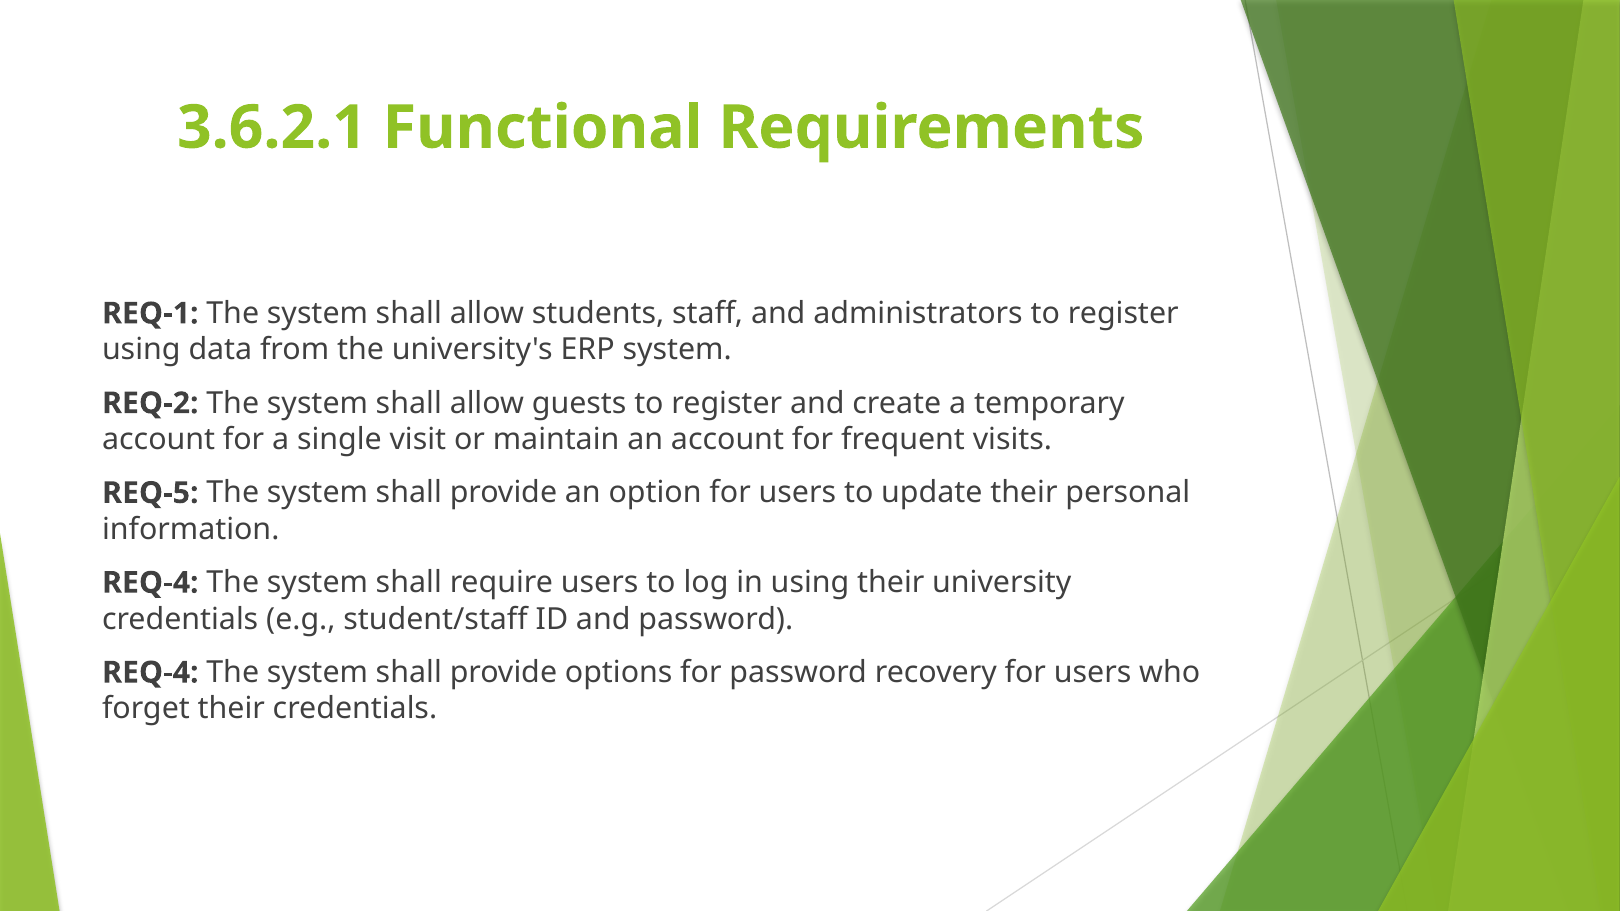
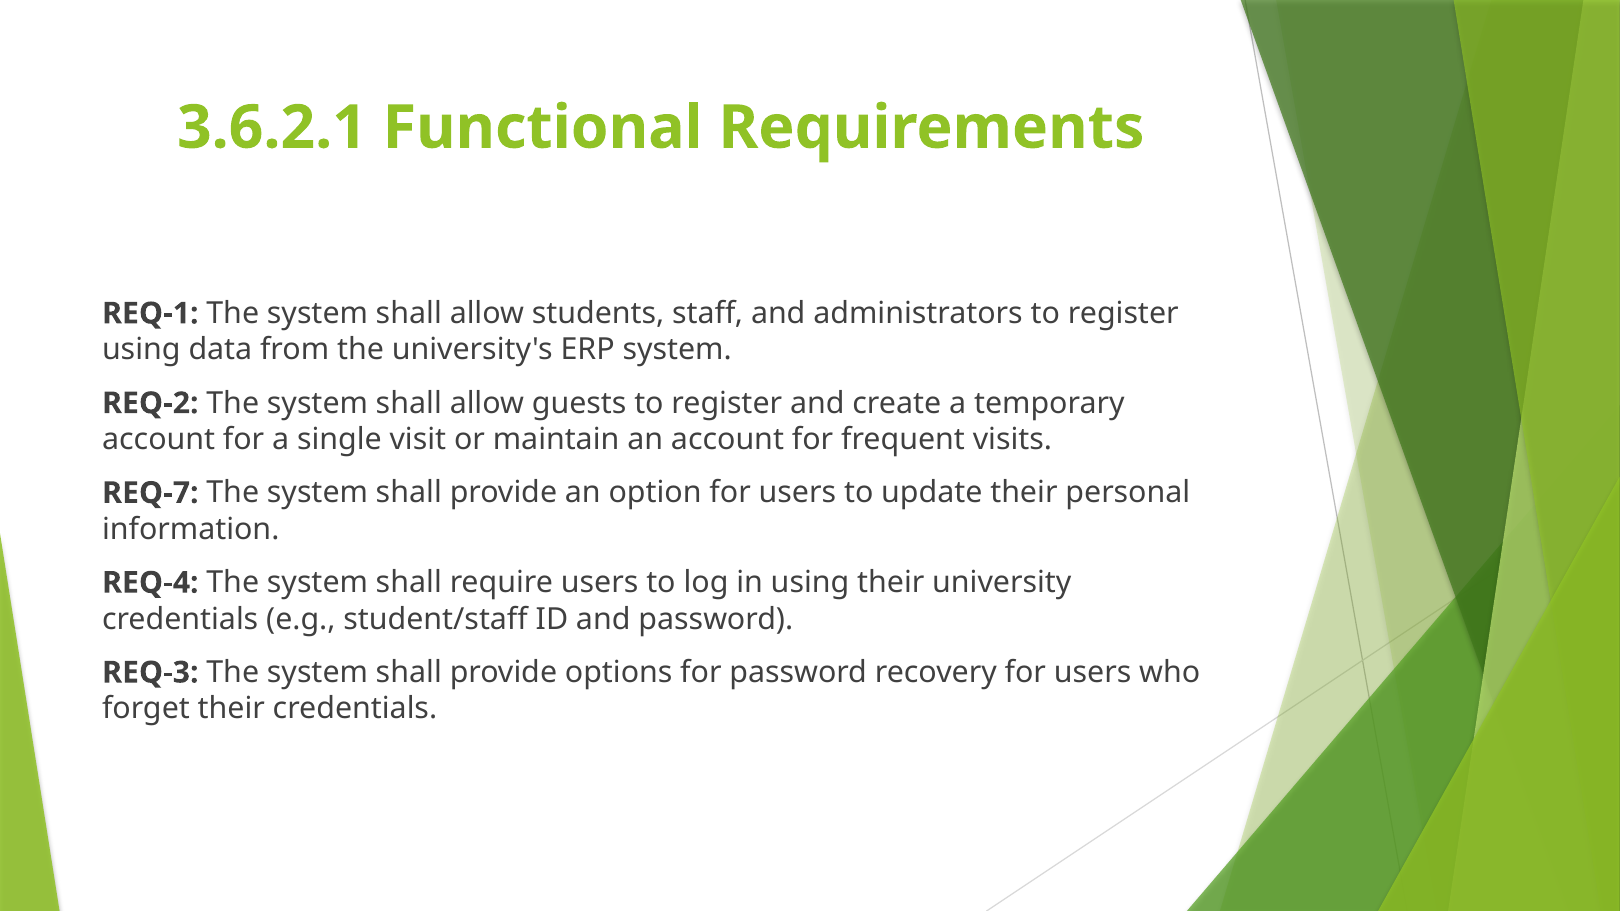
REQ-5: REQ-5 -> REQ-7 (150, 493)
REQ-4: REQ-4 -> REQ-3 (150, 673)
